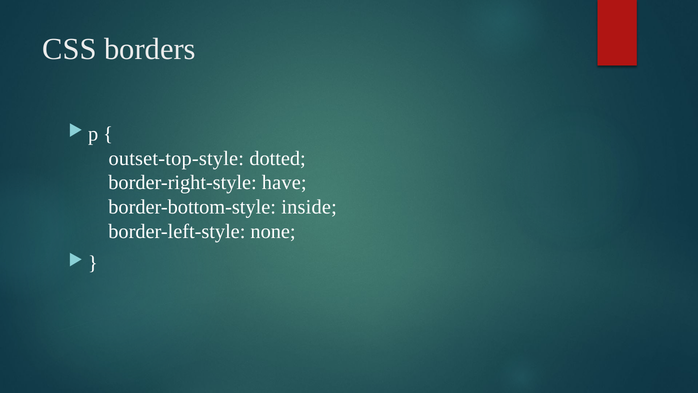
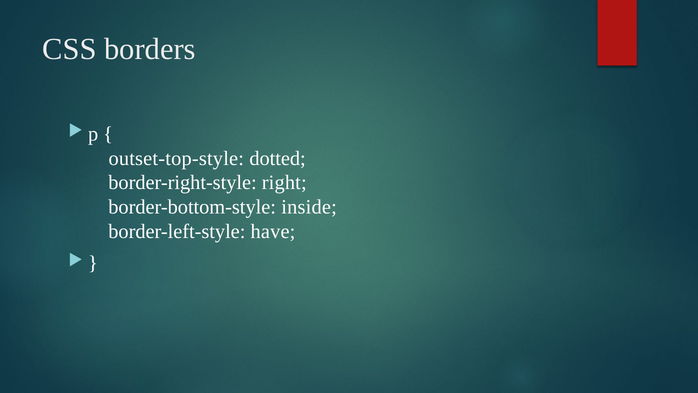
have: have -> right (284, 183)
none: none -> have (273, 231)
